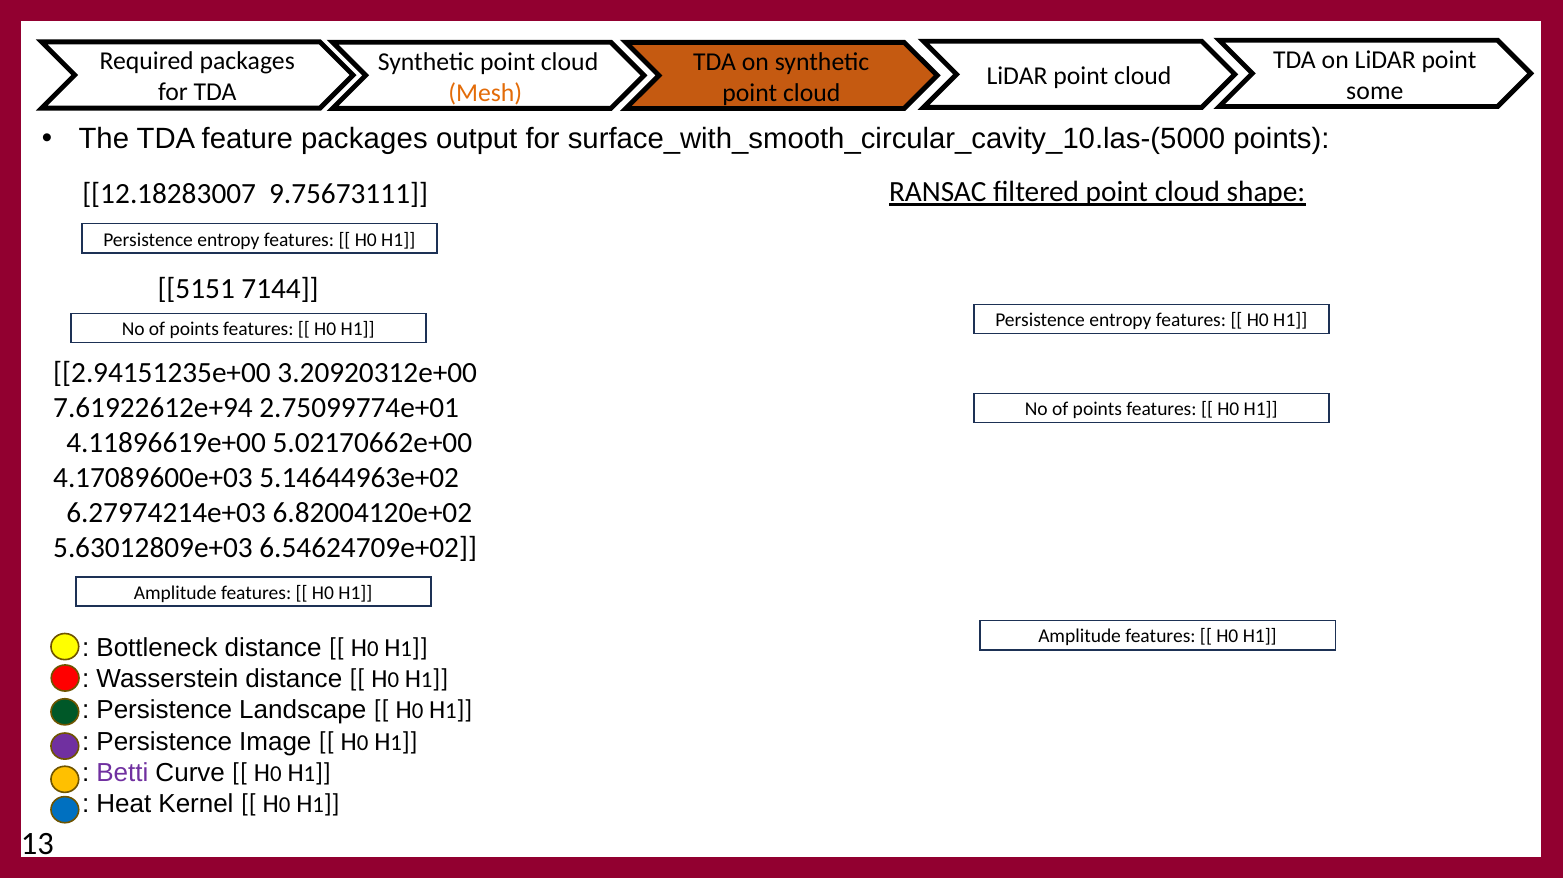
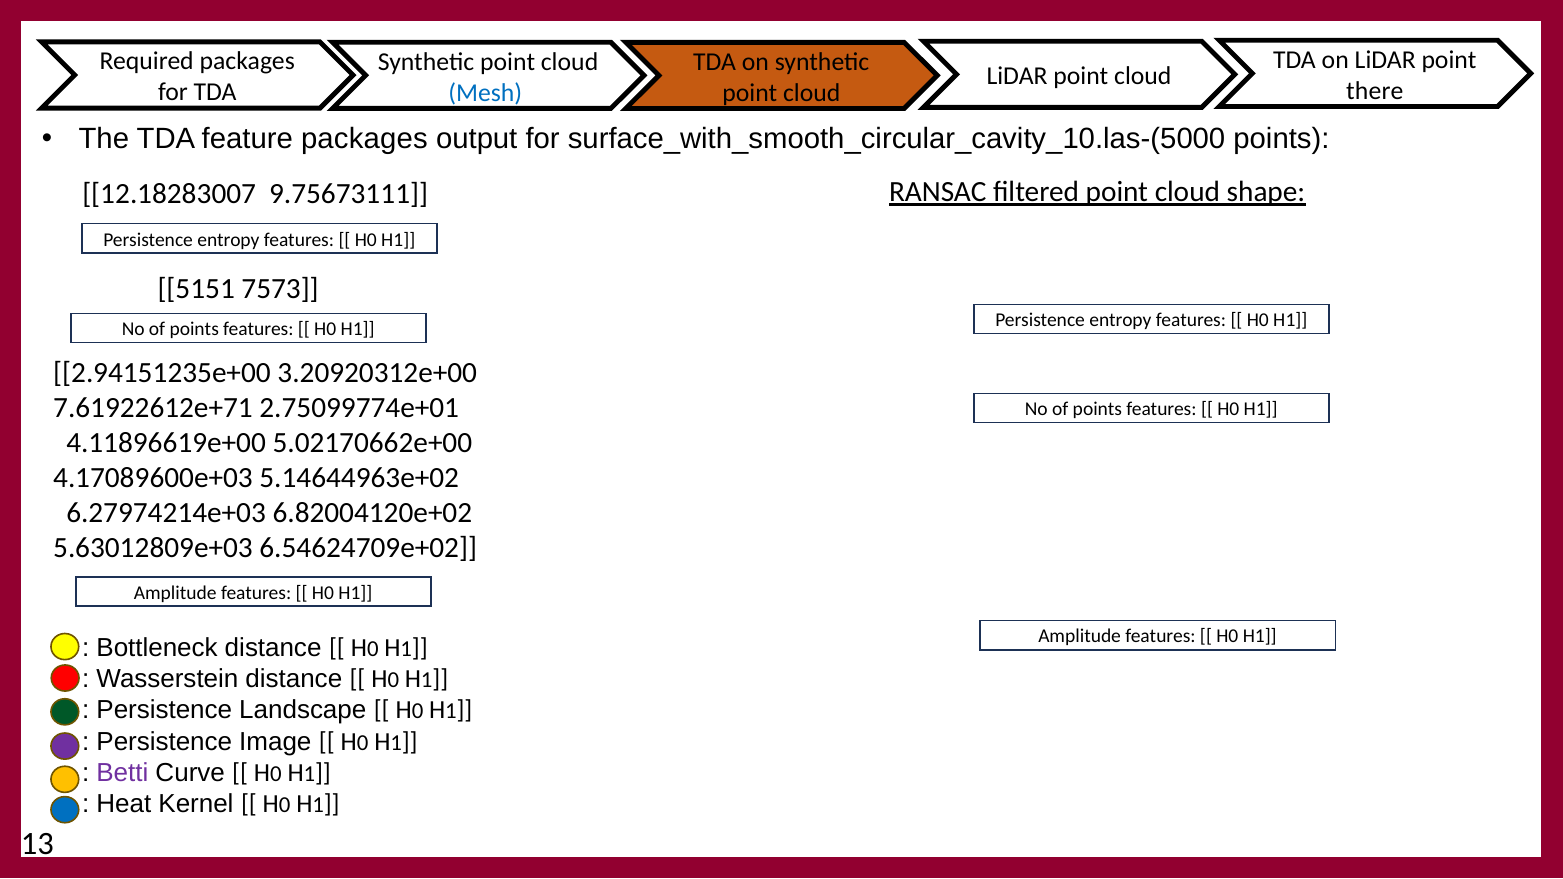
some: some -> there (1375, 91)
Mesh colour: orange -> blue (485, 93)
7144: 7144 -> 7573 (280, 289)
7.61922612e+94: 7.61922612e+94 -> 7.61922612e+71 (153, 408)
